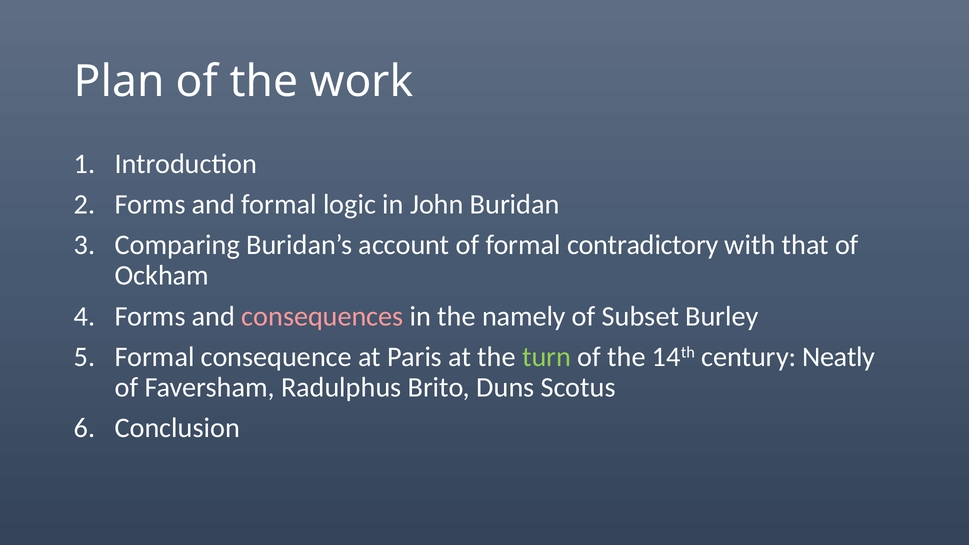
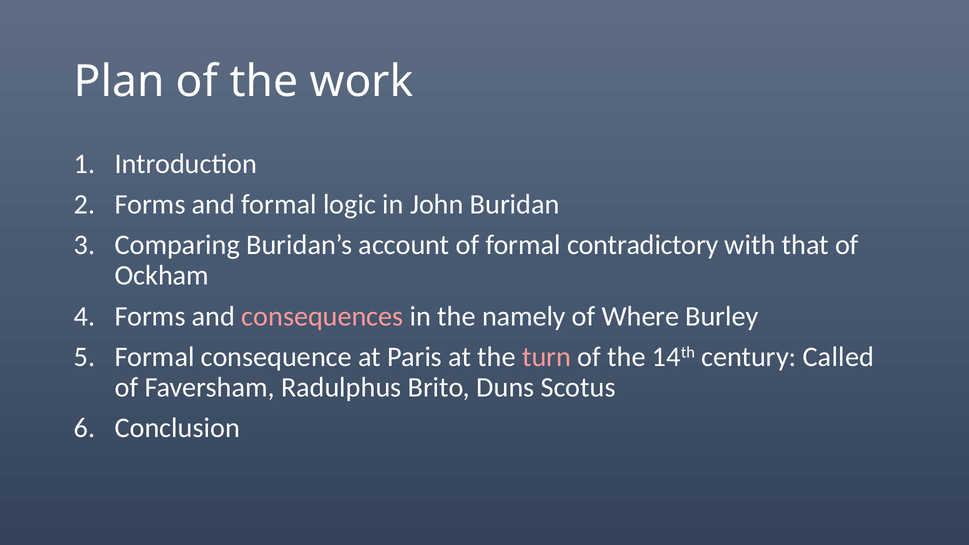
Subset: Subset -> Where (640, 316)
turn colour: light green -> pink (547, 357)
Neatly: Neatly -> Called (838, 357)
